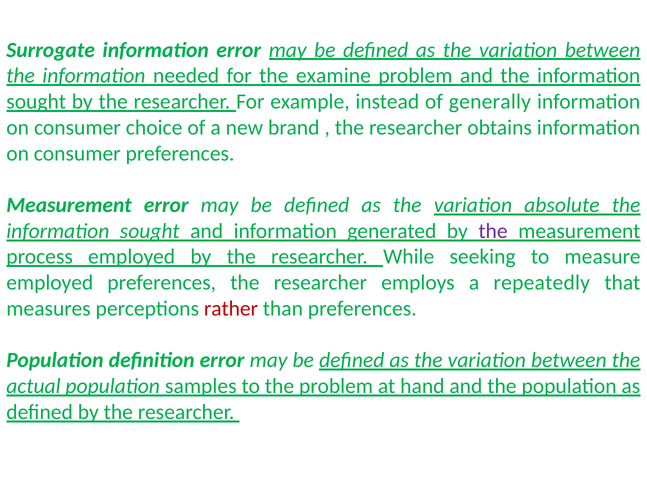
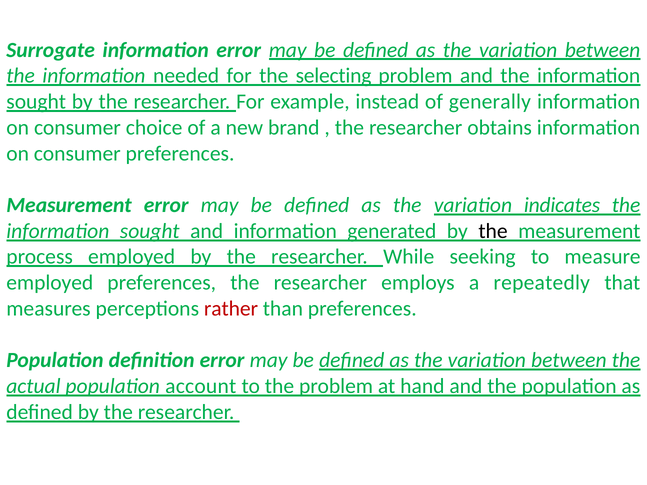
examine: examine -> selecting (334, 76)
absolute: absolute -> indicates (562, 205)
the colour: purple -> black (493, 231)
samples: samples -> account (201, 386)
